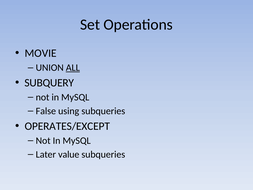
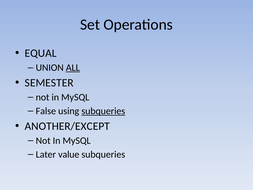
MOVIE: MOVIE -> EQUAL (41, 53)
SUBQUERY: SUBQUERY -> SEMESTER (49, 83)
subqueries underline: none -> present (103, 111)
OPERATES/EXCEPT: OPERATES/EXCEPT -> ANOTHER/EXCEPT (67, 126)
